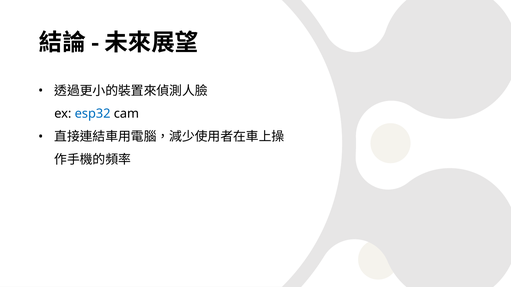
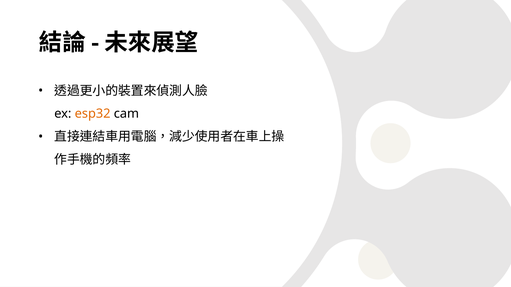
esp32 colour: blue -> orange (93, 114)
